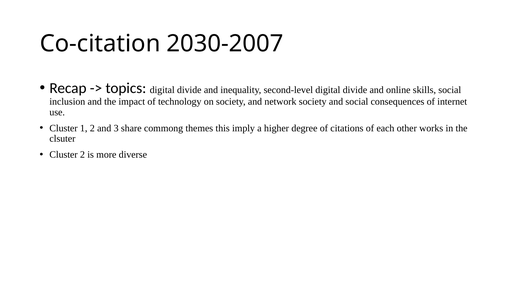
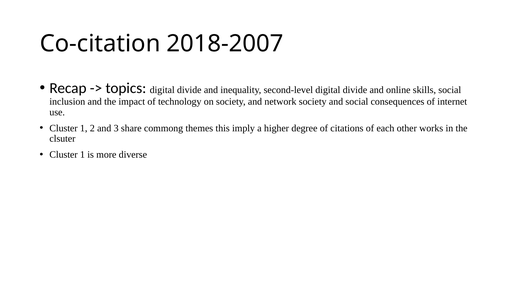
2030-2007: 2030-2007 -> 2018-2007 (225, 44)
2: 2 -> 1 (82, 155)
